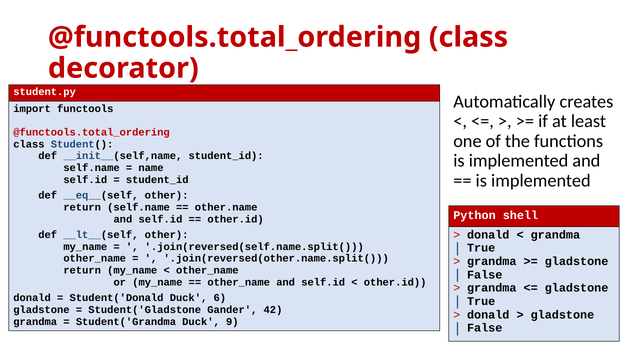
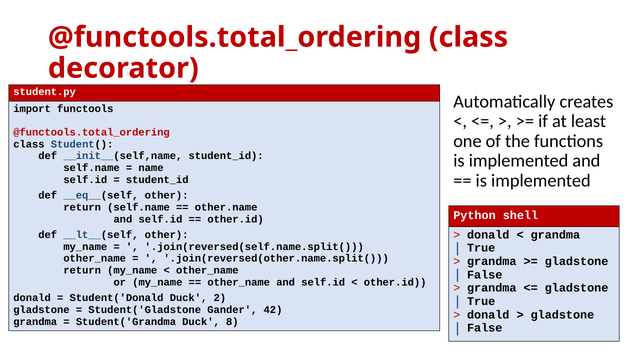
6: 6 -> 2 (220, 298)
9: 9 -> 8 (232, 322)
